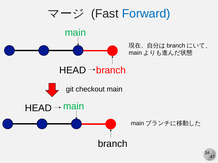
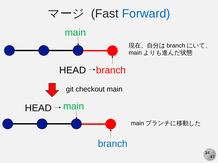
branch colour: black -> blue (113, 144)
